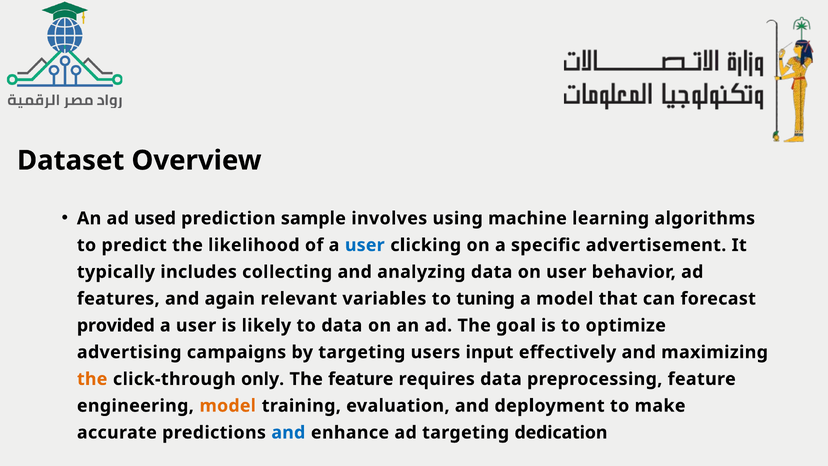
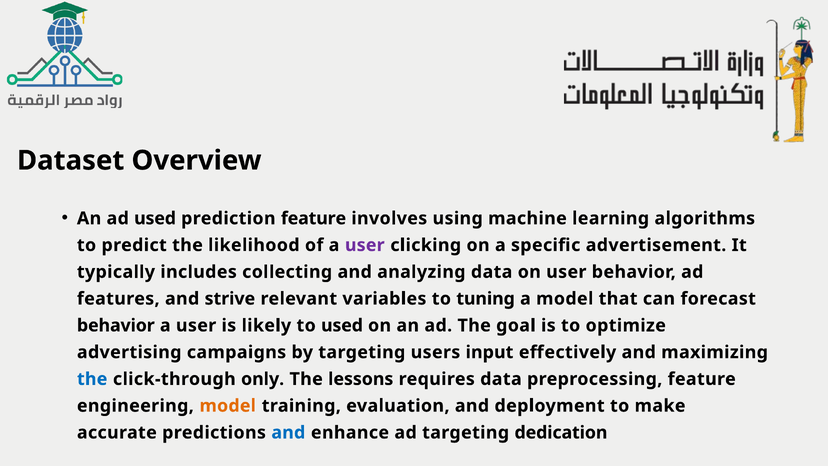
prediction sample: sample -> feature (314, 218)
user colour: blue -> purple (365, 245)
again: again -> strive (230, 299)
provided: provided -> behavior (116, 325)
to data: data -> used (342, 325)
the colour: orange -> blue (92, 379)
The feature: feature -> lessons (361, 379)
